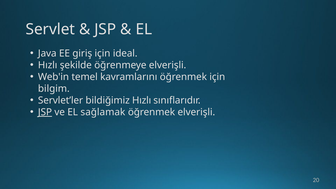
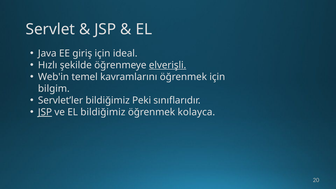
elverişli underline: none -> present (168, 65)
bildiğimiz Hızlı: Hızlı -> Peki (142, 100)
EL sağlamak: sağlamak -> bildiğimiz (103, 112)
öğrenmek elverişli: elverişli -> kolayca (196, 112)
